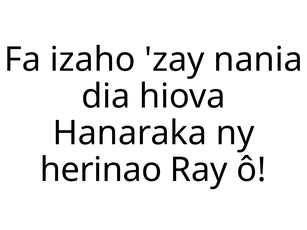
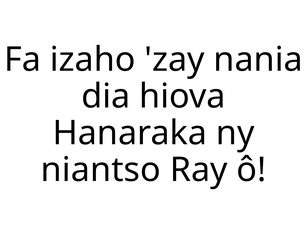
herinao: herinao -> niantso (101, 170)
